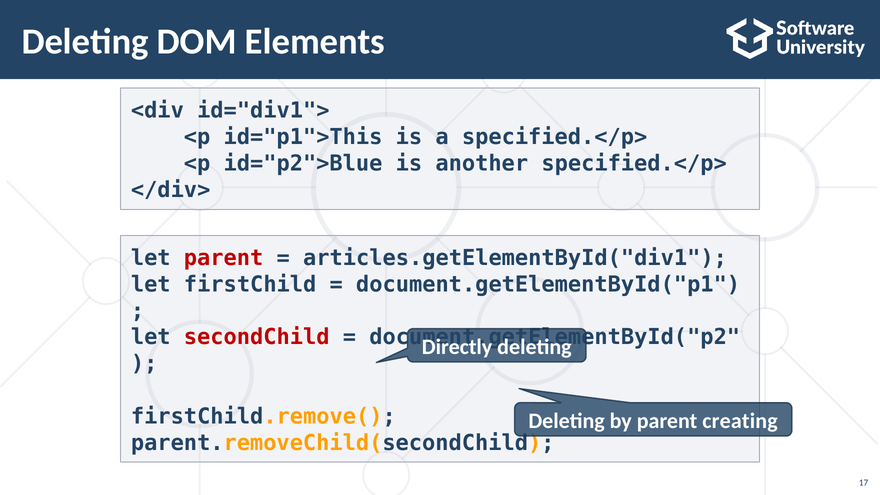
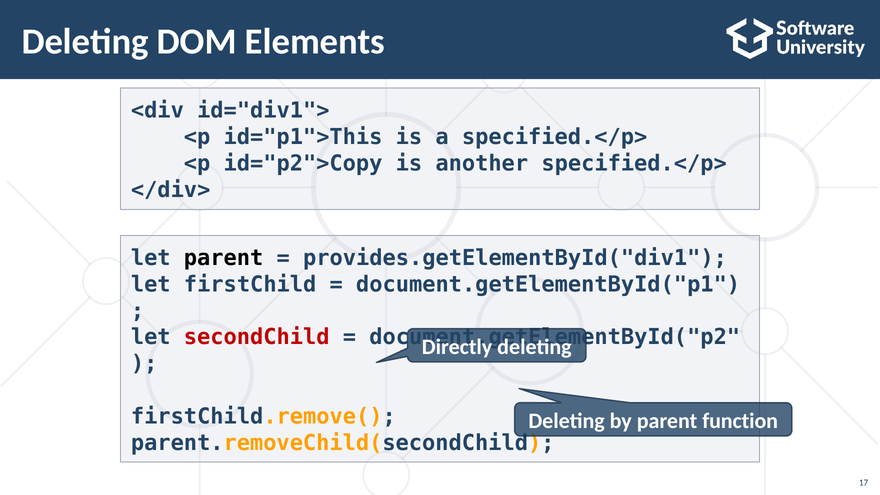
id="p2">Blue: id="p2">Blue -> id="p2">Copy (303, 164)
parent colour: red -> black (224, 258)
articles.getElementById("div1: articles.getElementById("div1 -> provides.getElementById("div1 (515, 258)
creating: creating -> function (740, 421)
